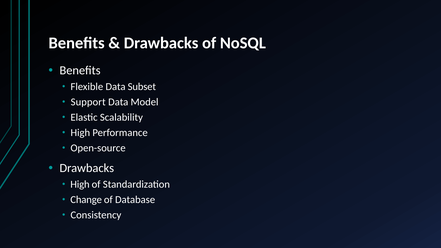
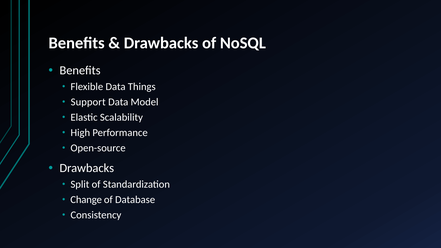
Subset: Subset -> Things (142, 87)
High: High -> Split (80, 185)
